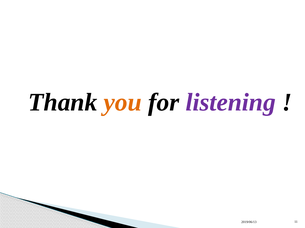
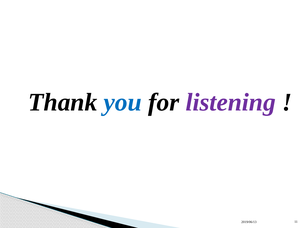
you colour: orange -> blue (123, 103)
